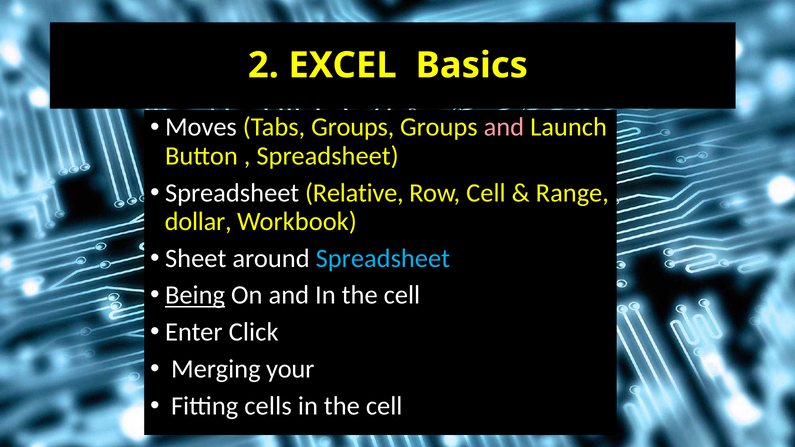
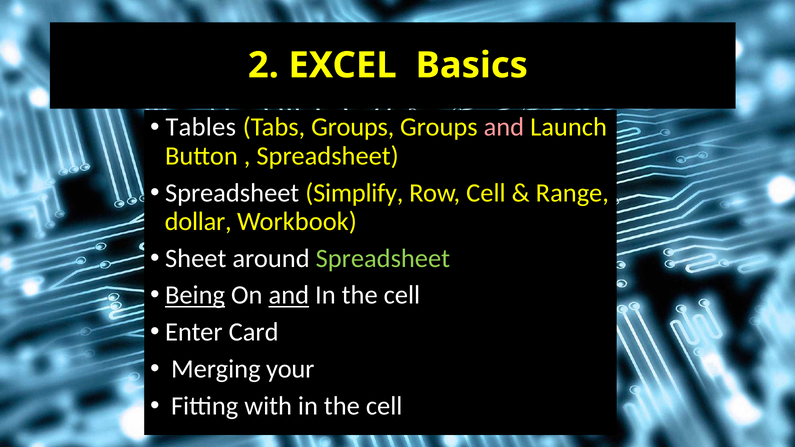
Moves: Moves -> Tables (201, 127)
Relative: Relative -> Simplify (354, 193)
Spreadsheet colour: light blue -> light green (383, 258)
and underline: none -> present (289, 295)
Click: Click -> Card (254, 332)
cells: cells -> with (268, 406)
